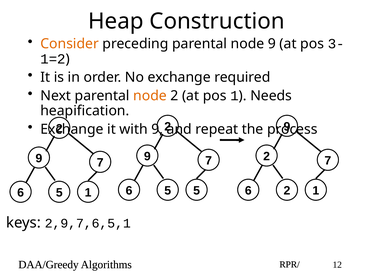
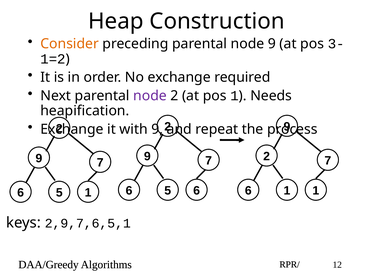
node colour: orange -> purple (150, 96)
5 5: 5 -> 6 (197, 190)
6 2: 2 -> 1 (287, 190)
